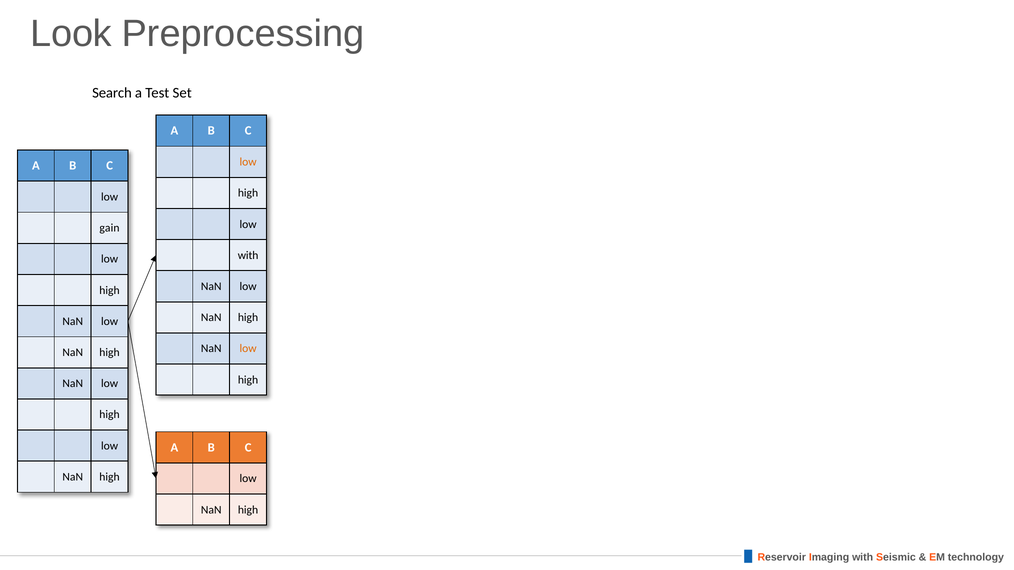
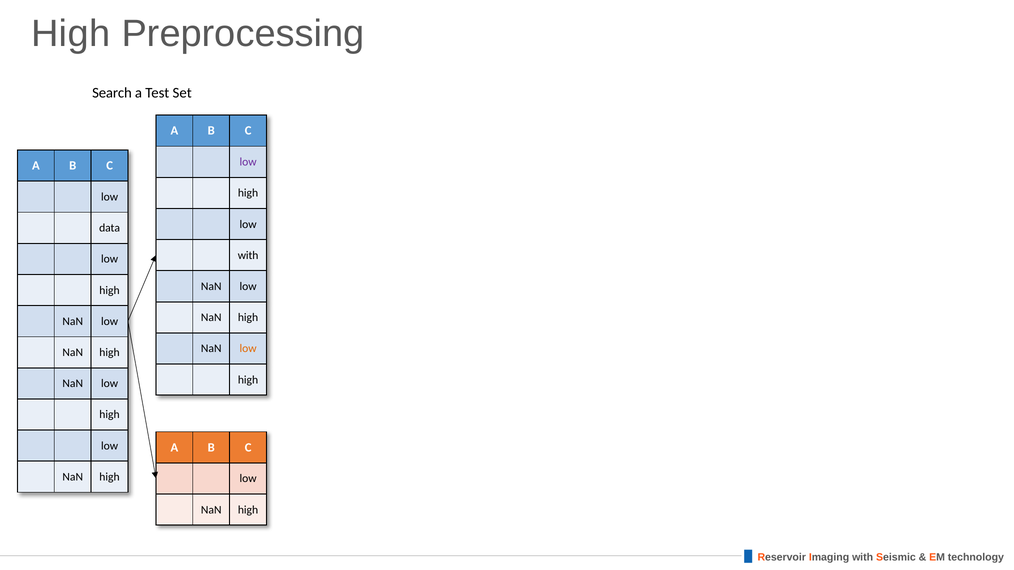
Look: Look -> High (71, 34)
low colour: orange -> purple (248, 162)
gain: gain -> data (110, 228)
